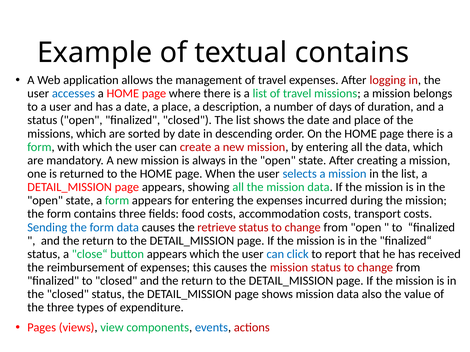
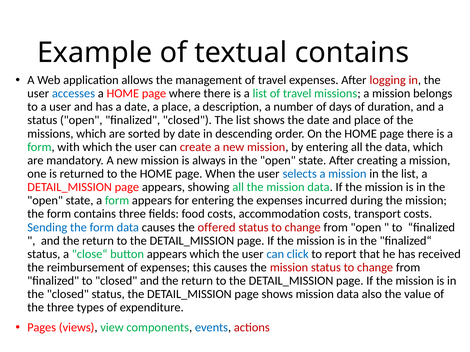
retrieve: retrieve -> offered (217, 228)
